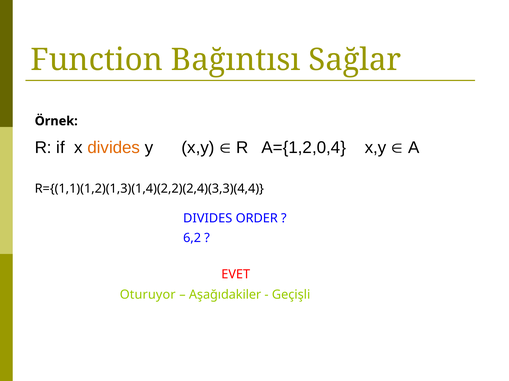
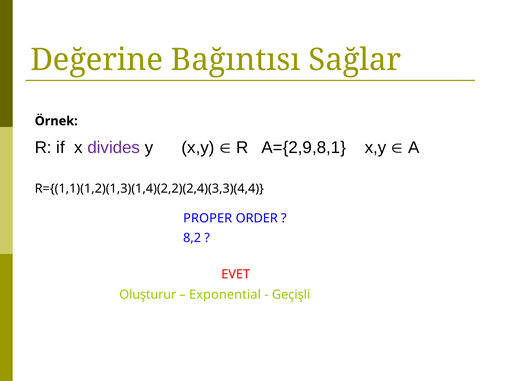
Function: Function -> Değerine (97, 60)
divides colour: orange -> purple (114, 148)
A={1,2,0,4: A={1,2,0,4 -> A={2,9,8,1 (304, 148)
DIVIDES: DIVIDES -> PROPER (208, 219)
6,2: 6,2 -> 8,2 (192, 238)
Oturuyor: Oturuyor -> Oluşturur (148, 295)
Aşağıdakiler: Aşağıdakiler -> Exponential (225, 295)
